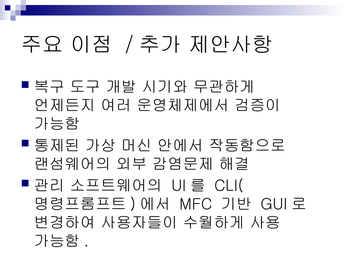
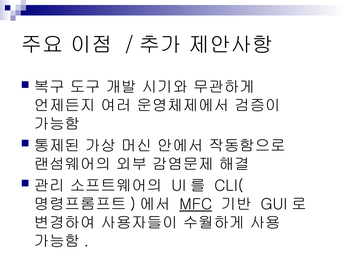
MFC underline: none -> present (196, 204)
